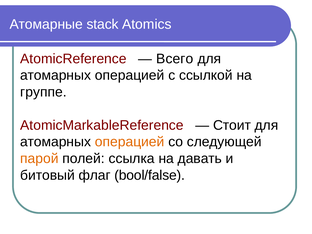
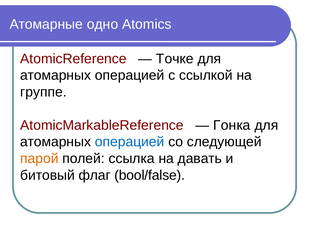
stack: stack -> одно (102, 24)
Всего: Всего -> Точке (175, 59)
Стоит: Стоит -> Гонка (232, 125)
операцией colour: orange -> blue (130, 142)
